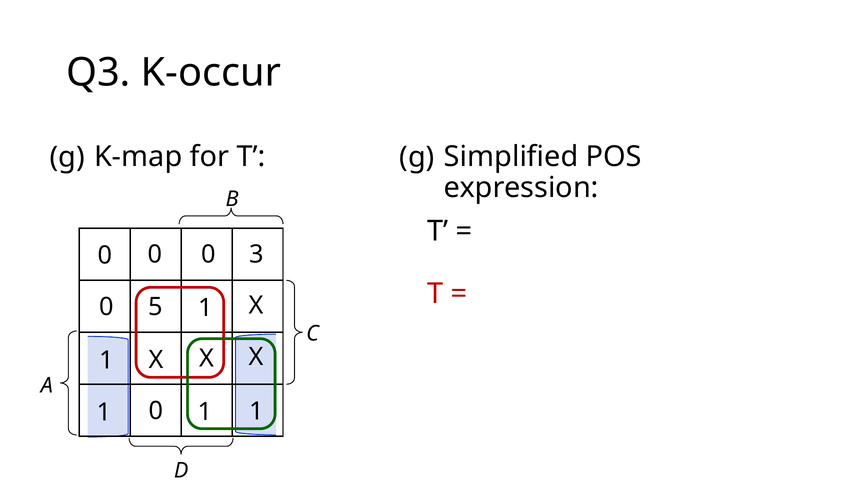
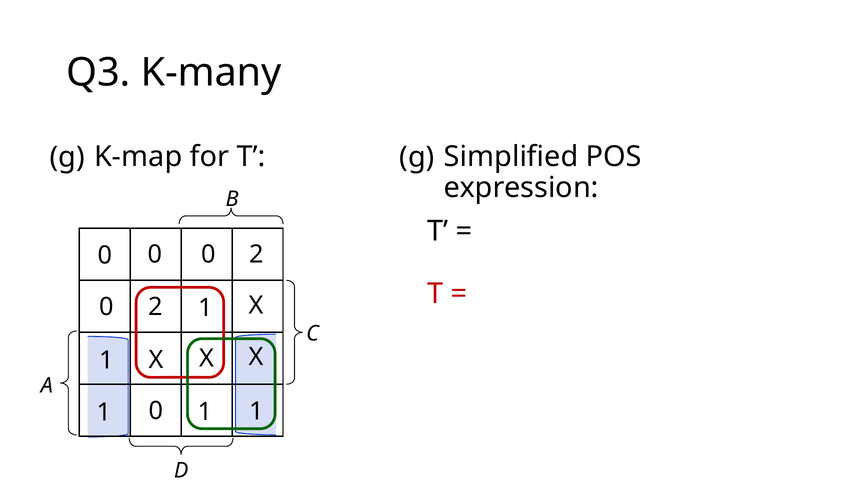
K-occur: K-occur -> K-many (211, 73)
3: 3 -> 2 (257, 254)
5: 5 -> 2 (155, 307)
